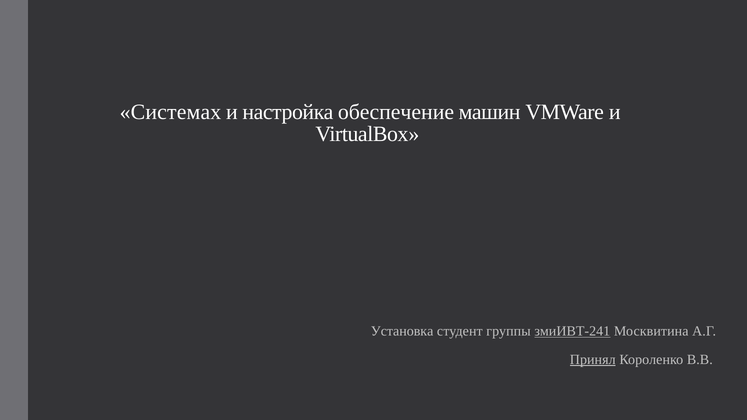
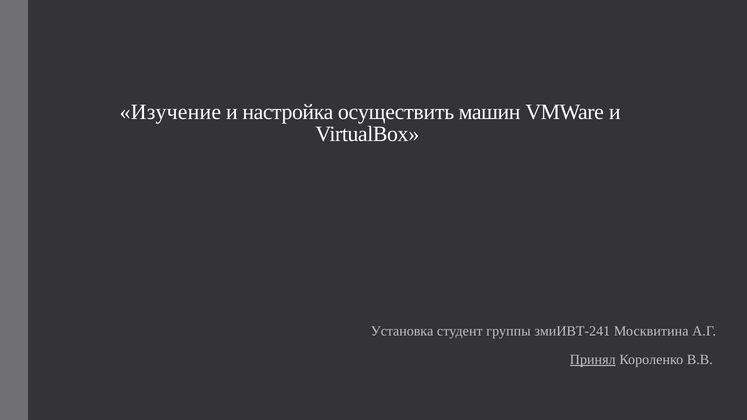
Системах: Системах -> Изучение (170, 112)
обеспечение: обеспечение -> осуществить (396, 112)
змиИВТ-241 underline: present -> none (572, 331)
